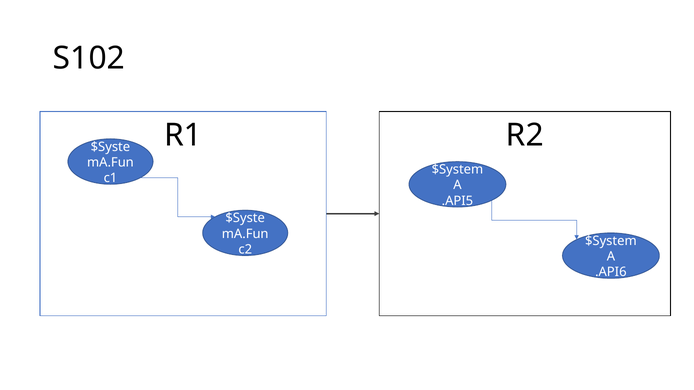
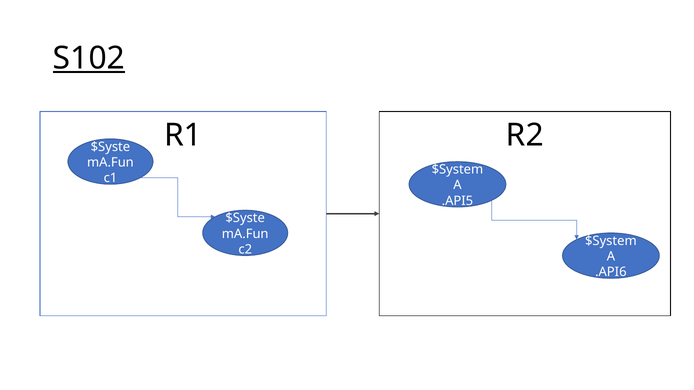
S102 underline: none -> present (89, 58)
